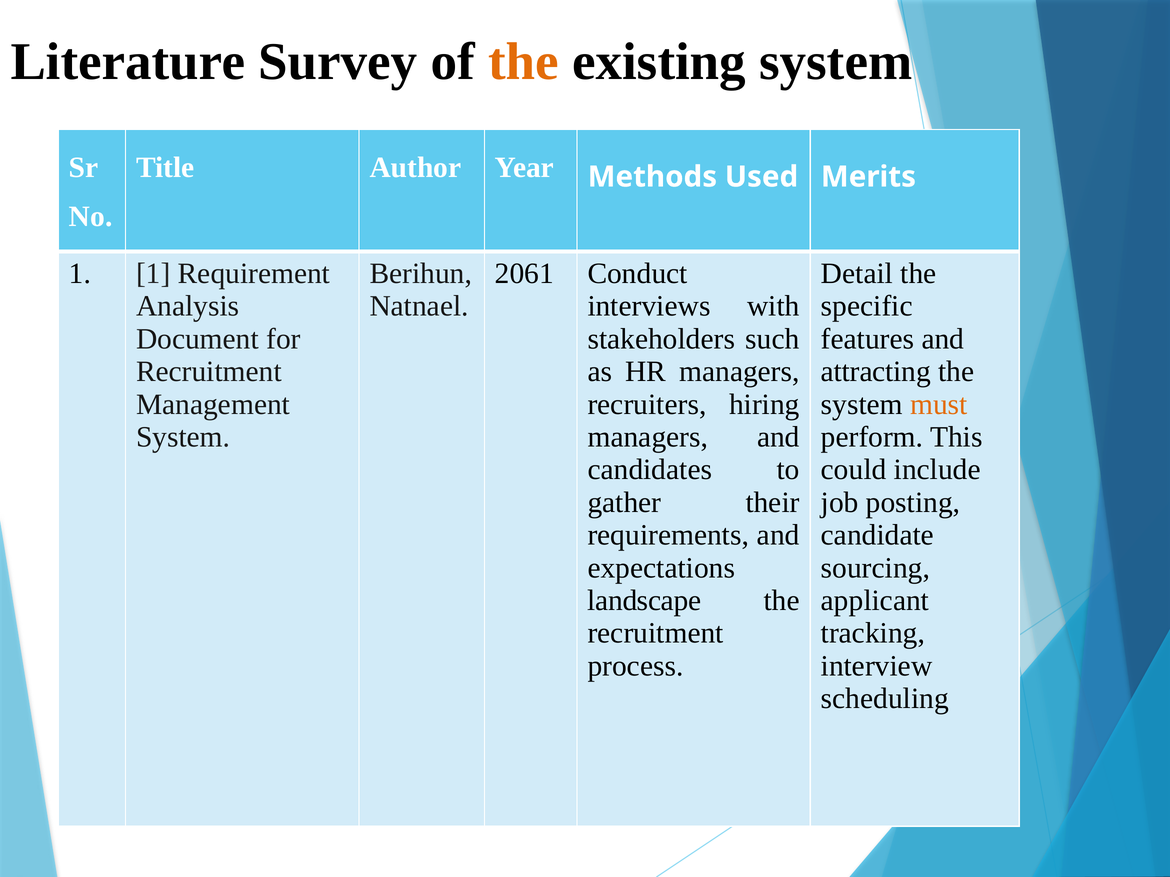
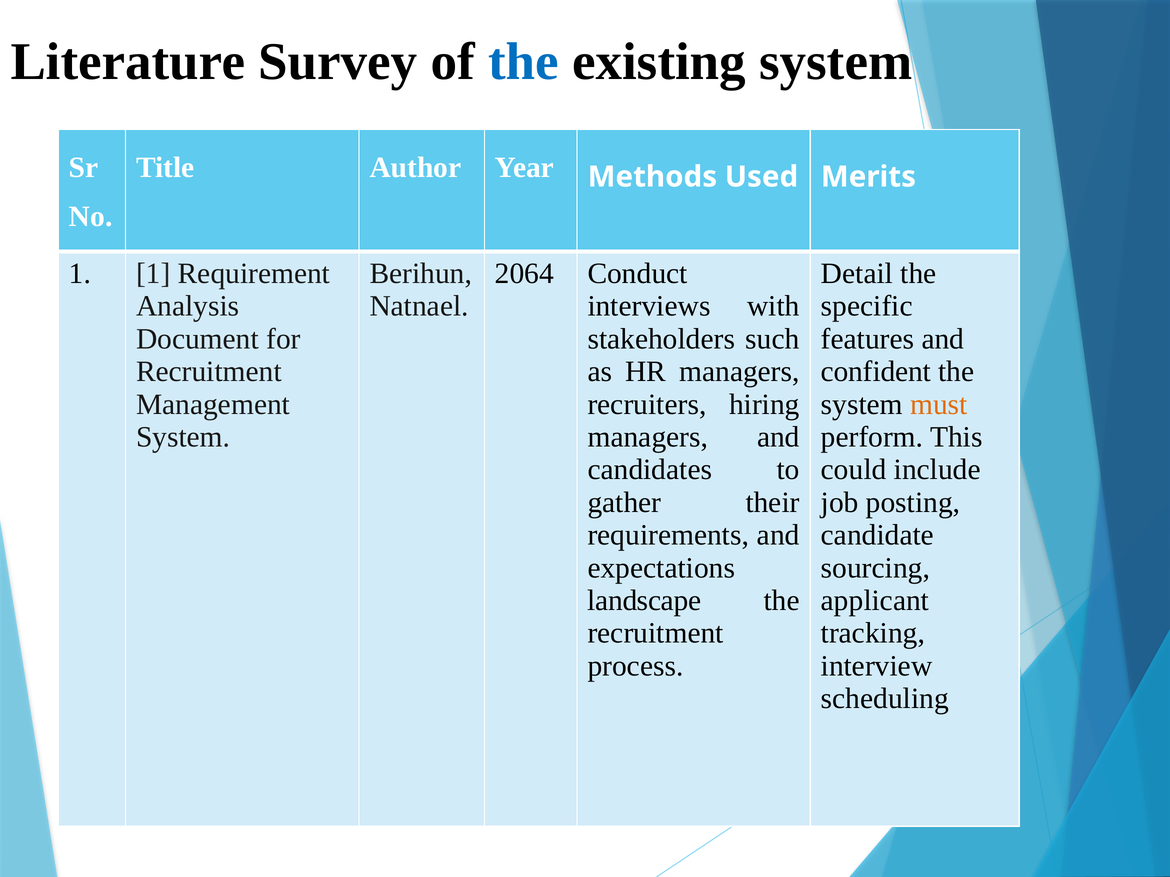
the colour: orange -> blue (524, 62)
2061: 2061 -> 2064 (524, 274)
attracting: attracting -> confident (876, 372)
